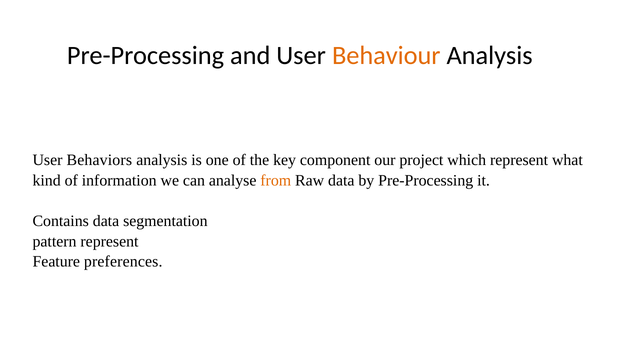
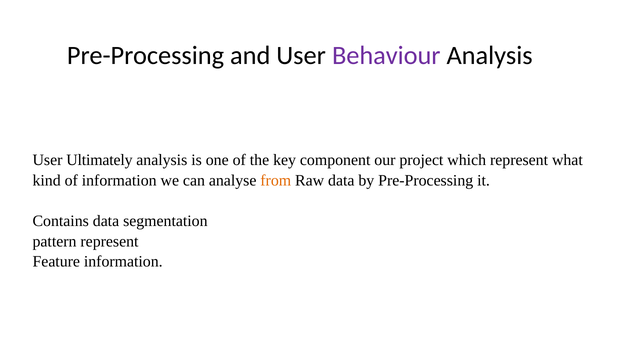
Behaviour colour: orange -> purple (386, 56)
Behaviors: Behaviors -> Ultimately (99, 160)
Feature preferences: preferences -> information (123, 261)
